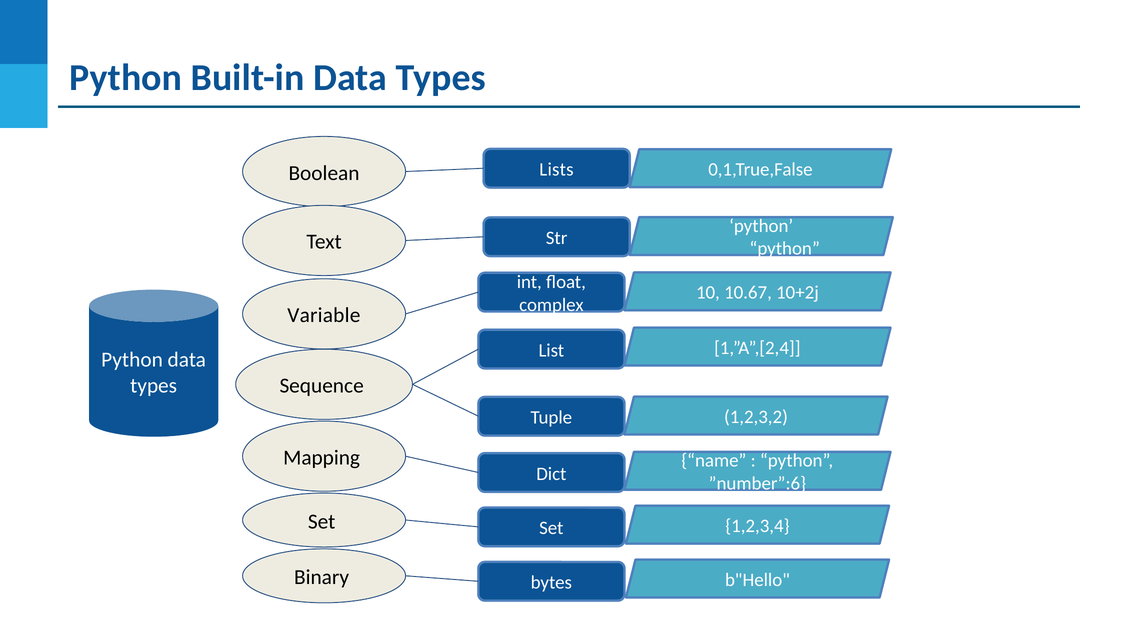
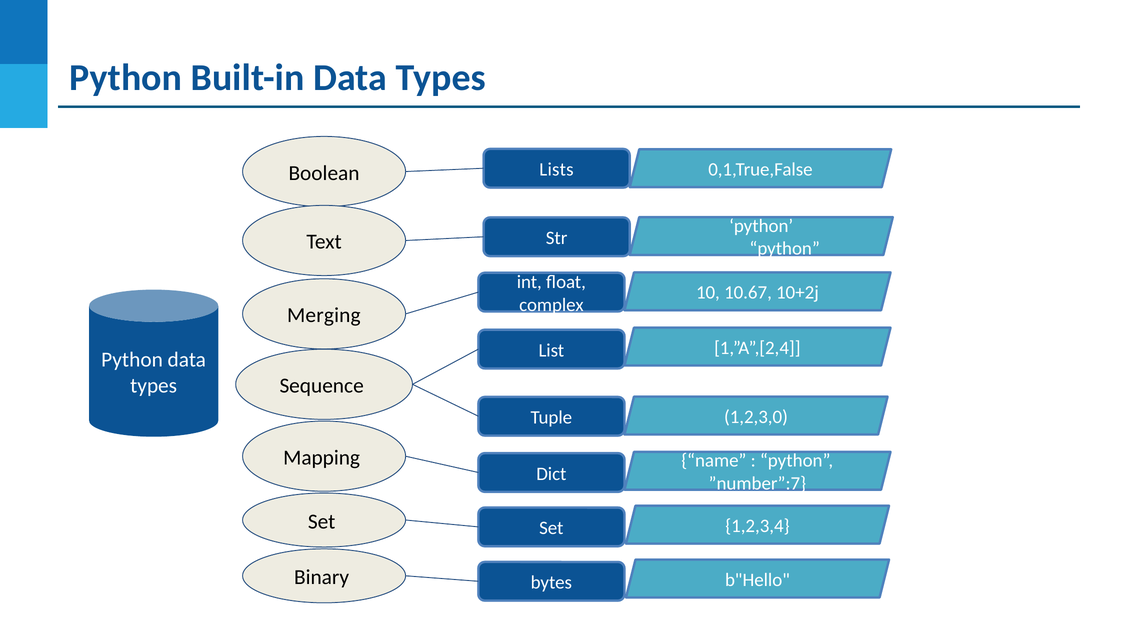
Variable: Variable -> Merging (324, 315)
1,2,3,2: 1,2,3,2 -> 1,2,3,0 (756, 417)
”number”:6: ”number”:6 -> ”number”:7 (757, 484)
